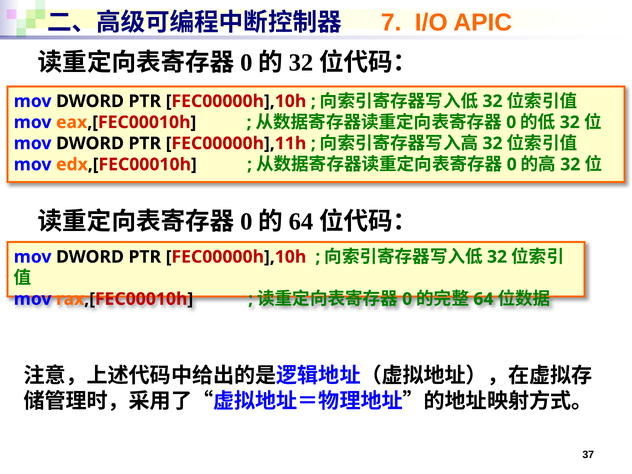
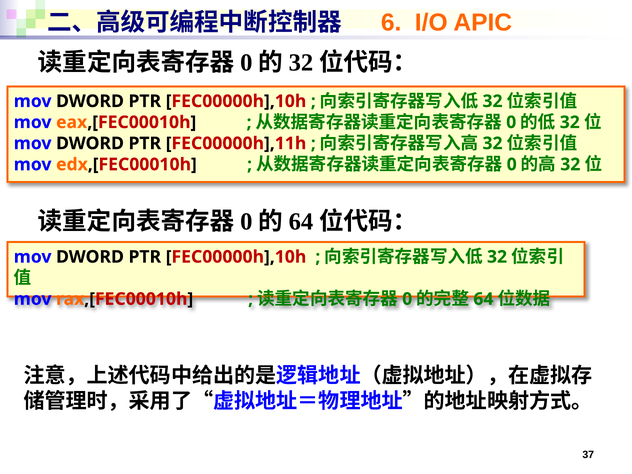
7: 7 -> 6 (391, 23)
